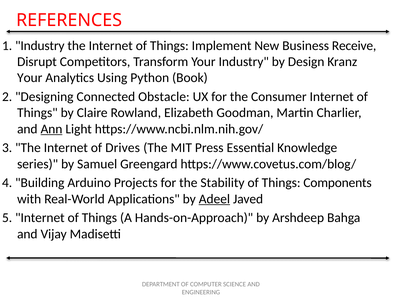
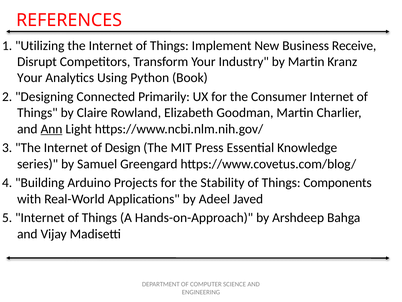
1 Industry: Industry -> Utilizing (40, 46)
by Design: Design -> Martin (306, 62)
Obstacle: Obstacle -> Primarily (164, 97)
Drives: Drives -> Design (123, 148)
Adeel underline: present -> none (214, 199)
